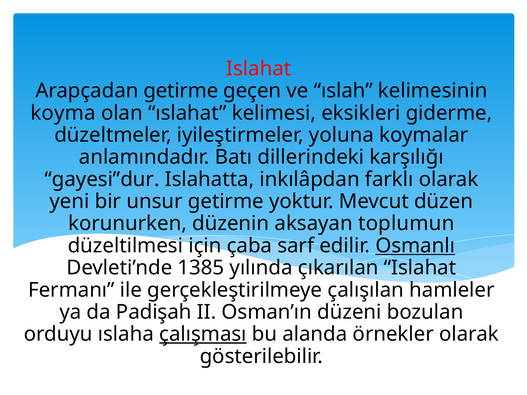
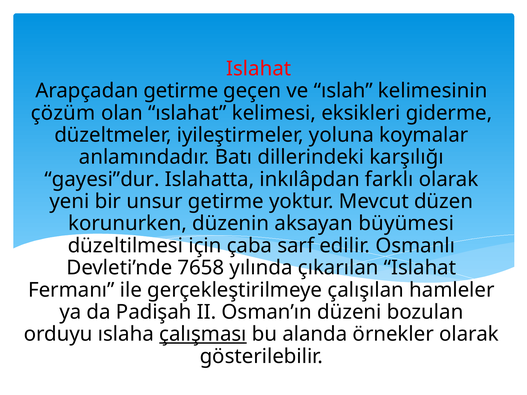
koyma: koyma -> çözüm (63, 113)
toplumun: toplumun -> büyümesi (406, 224)
Osmanlı underline: present -> none (415, 246)
1385: 1385 -> 7658 (201, 268)
